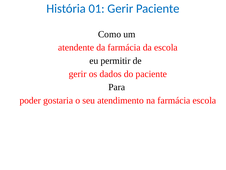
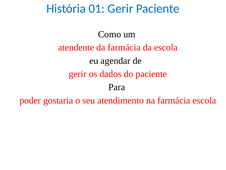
permitir: permitir -> agendar (116, 61)
